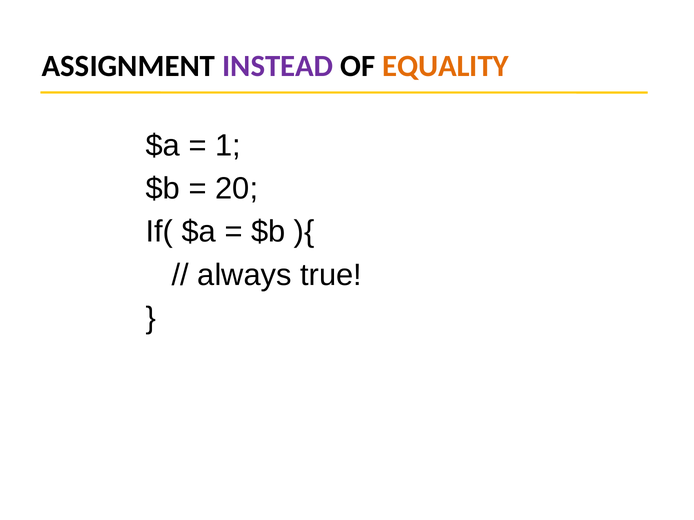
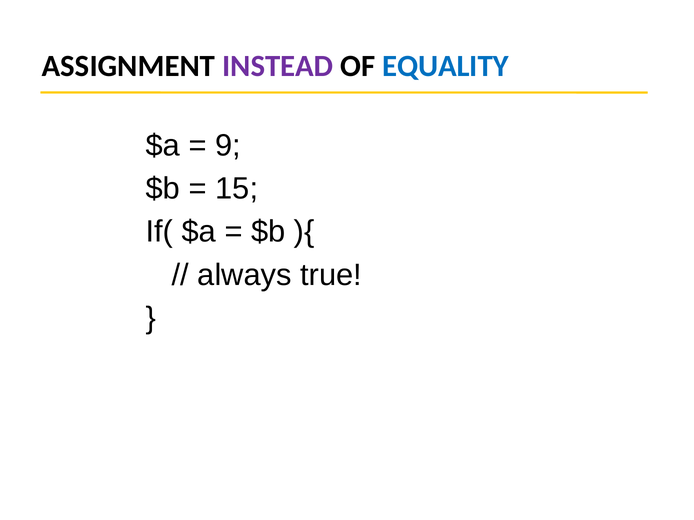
EQUALITY colour: orange -> blue (445, 66)
1: 1 -> 9 (228, 146)
20: 20 -> 15 (237, 189)
